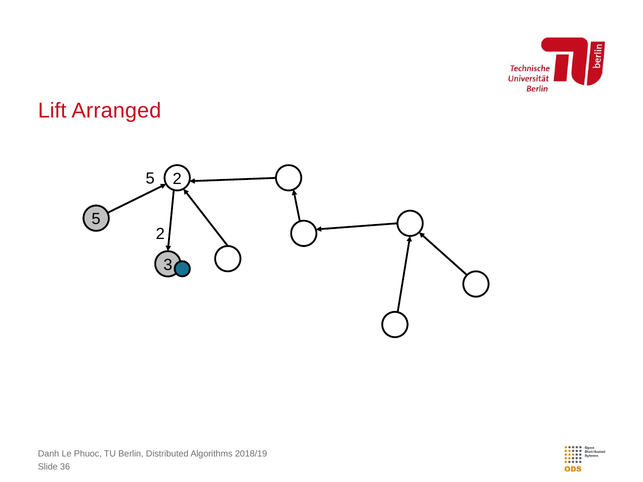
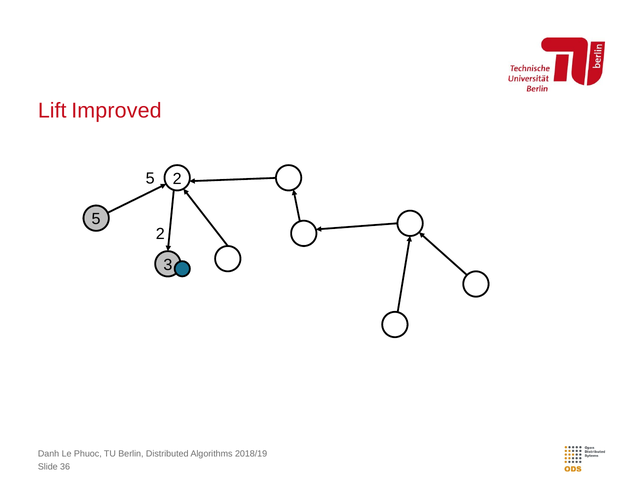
Arranged: Arranged -> Improved (116, 111)
